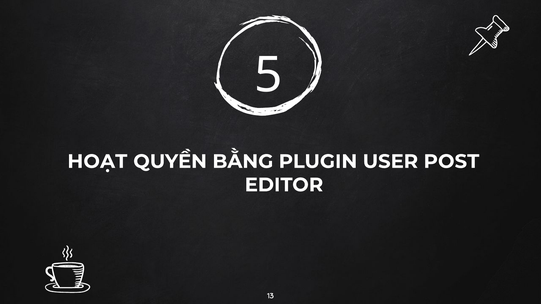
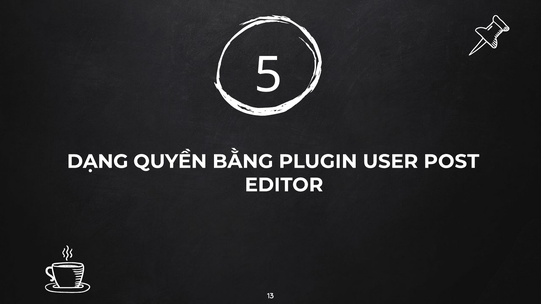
HOẠT: HOẠT -> DẠNG (98, 162)
